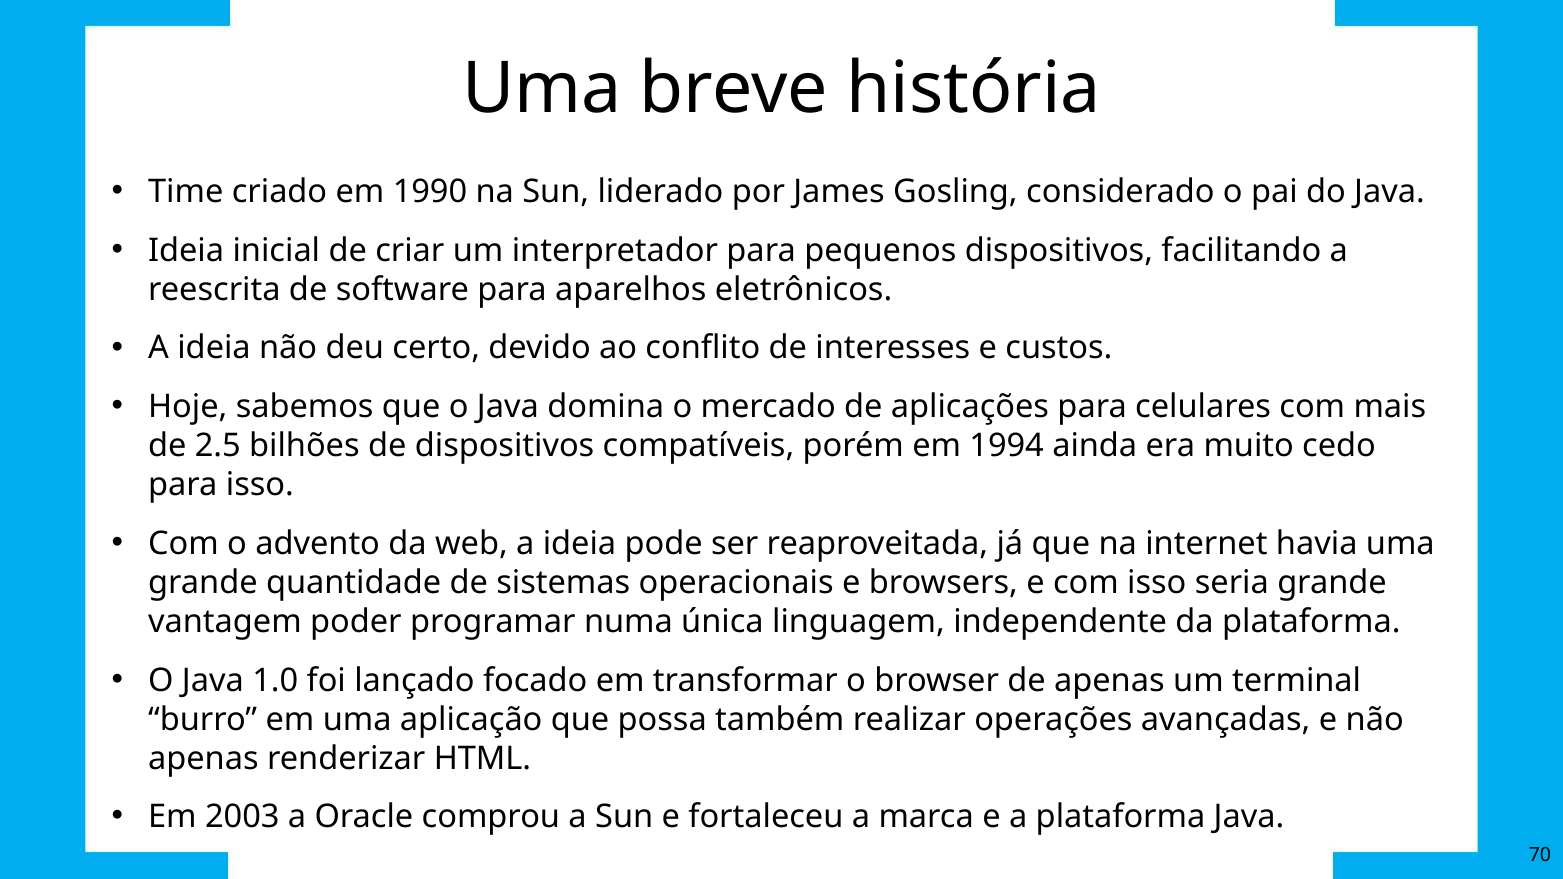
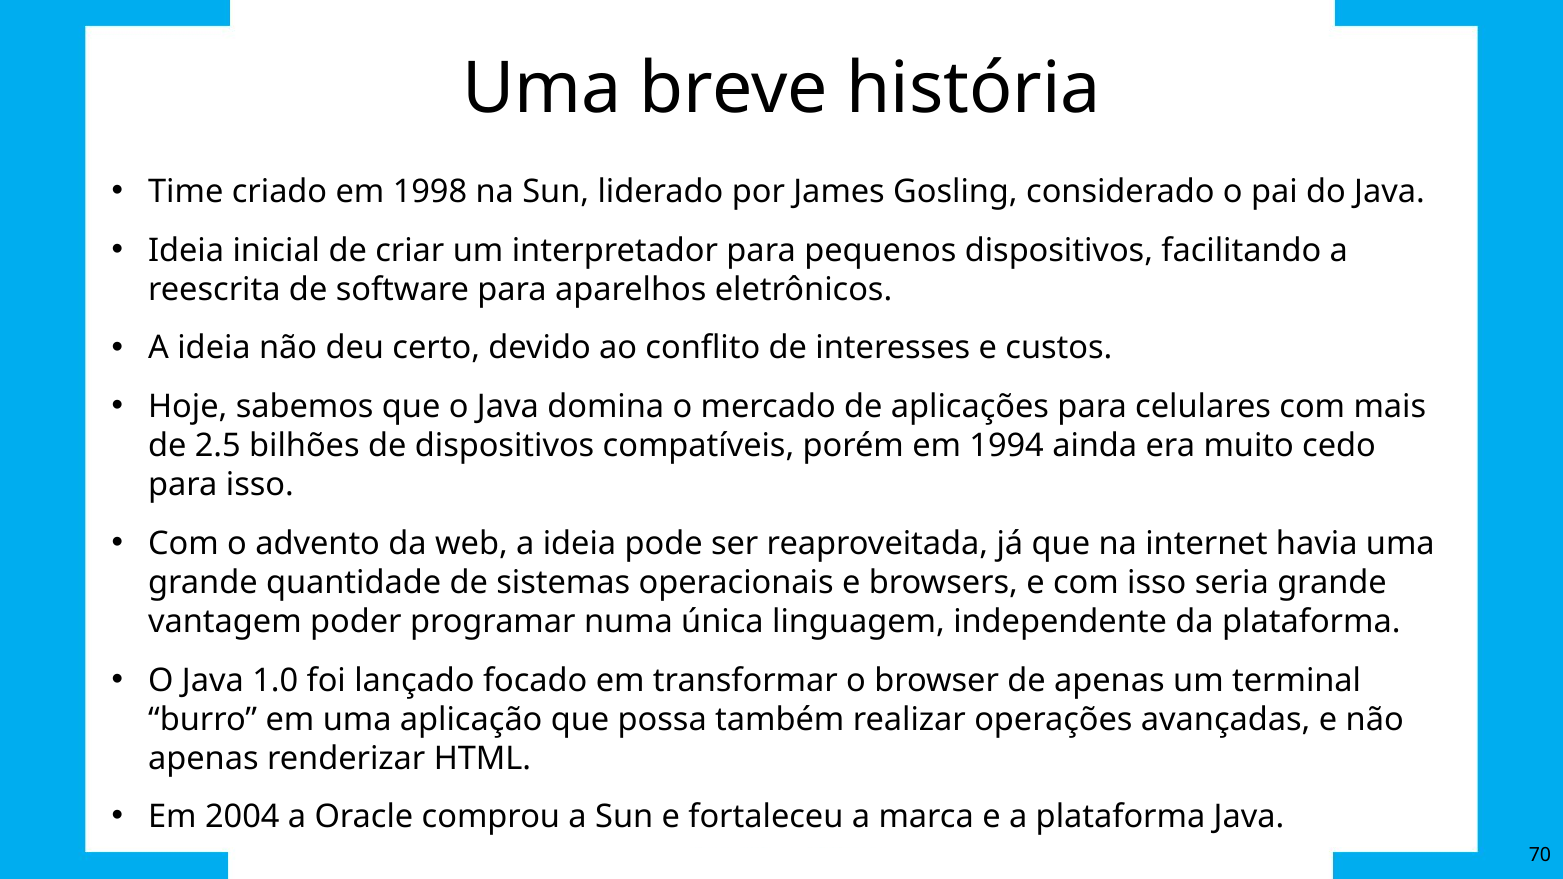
1990: 1990 -> 1998 (430, 192)
2003: 2003 -> 2004 (242, 817)
